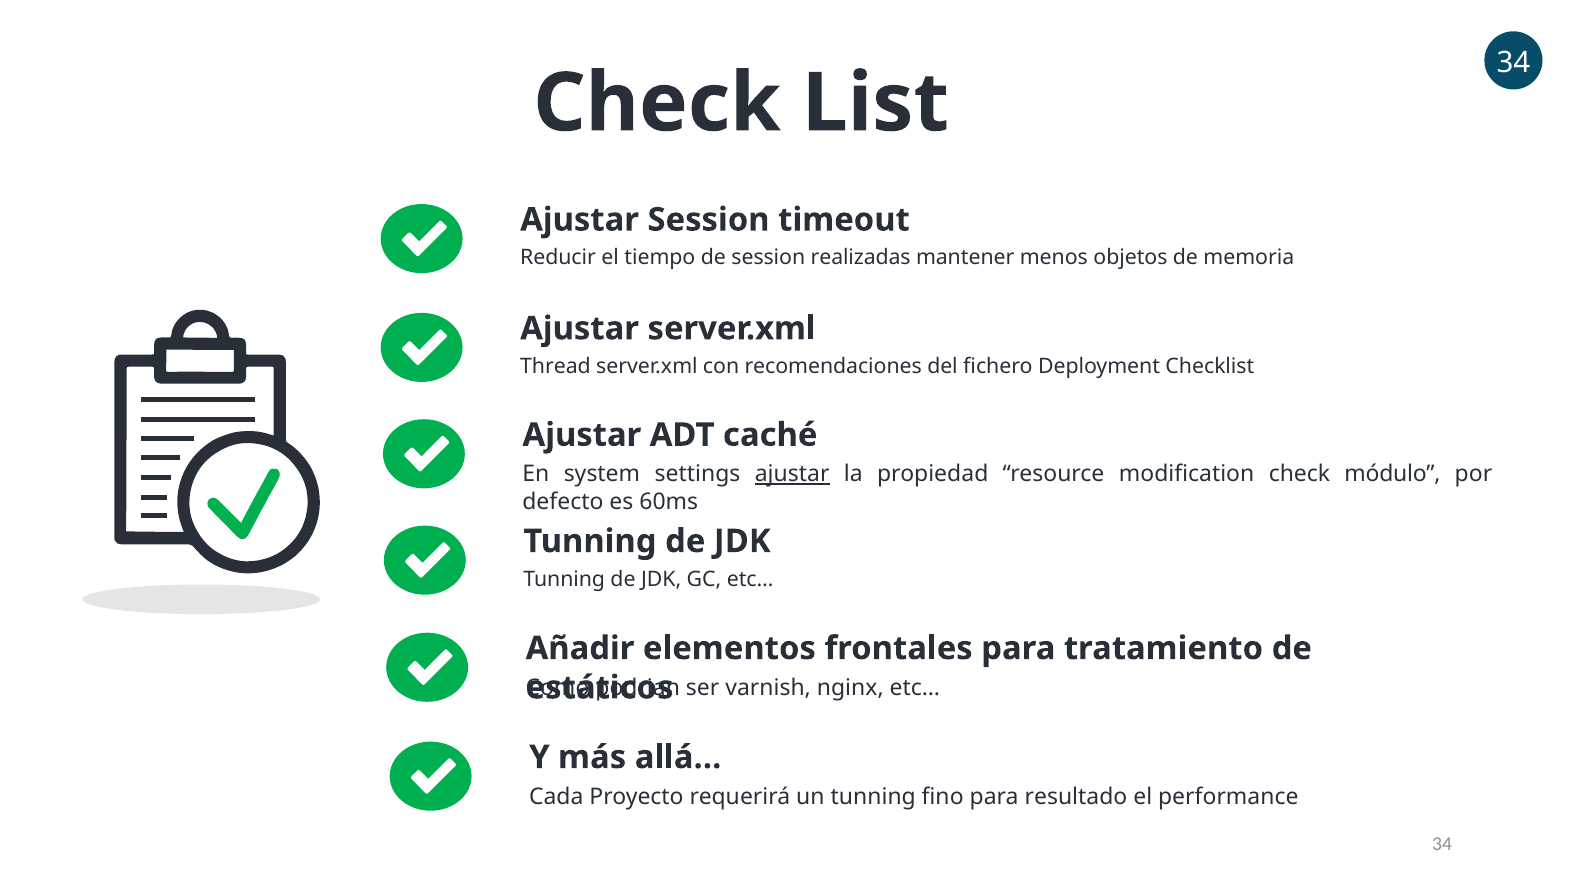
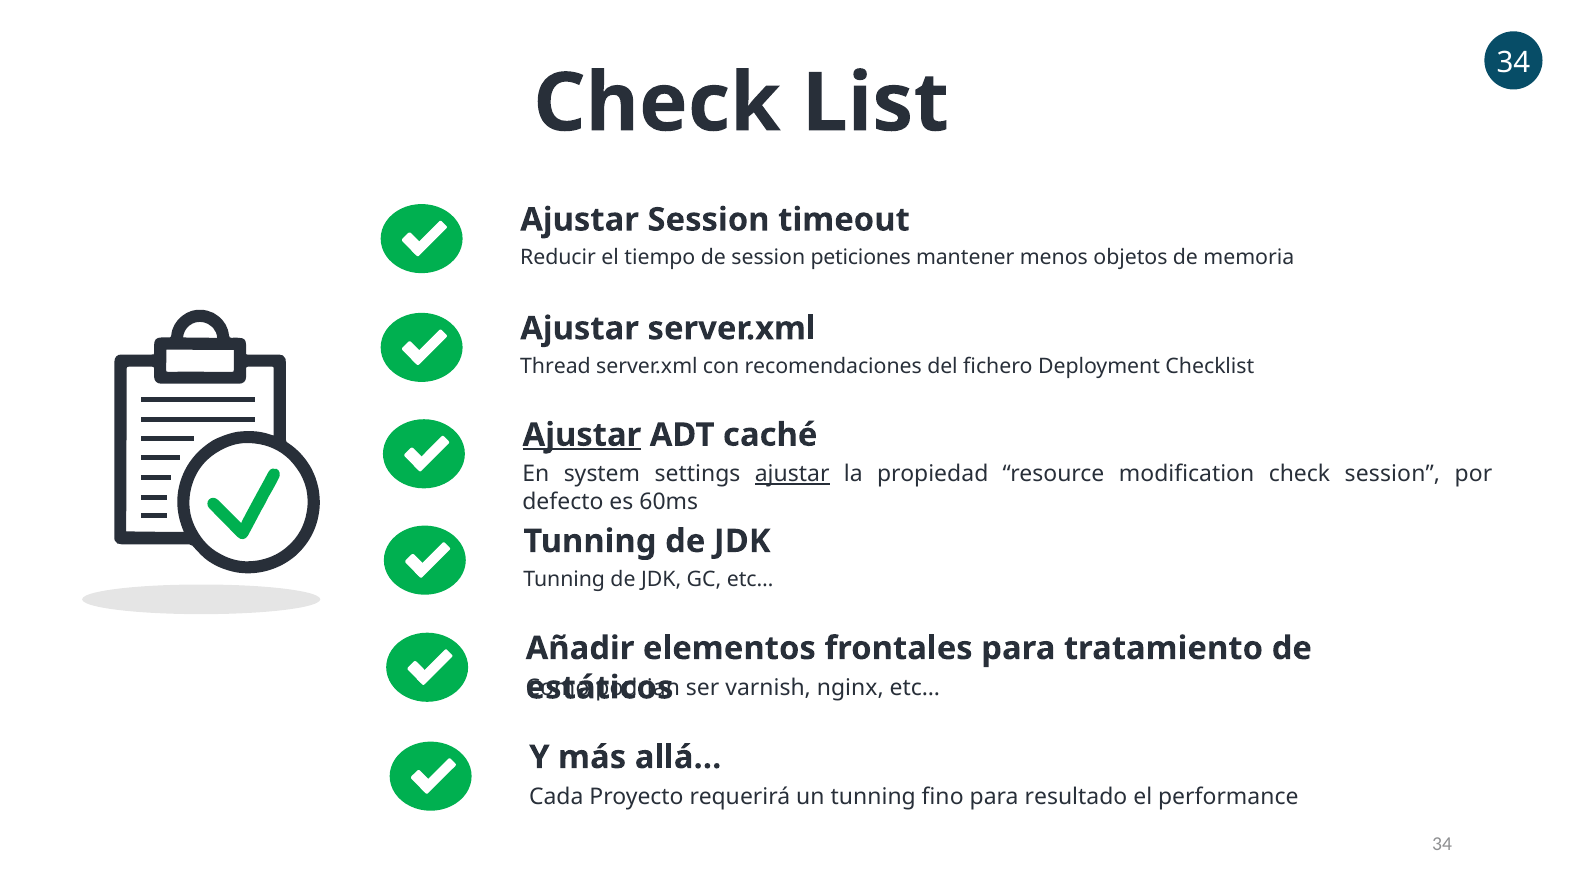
realizadas: realizadas -> peticiones (861, 258)
Ajustar underline: none -> present (582, 435)
check módulo: módulo -> session (1392, 474)
